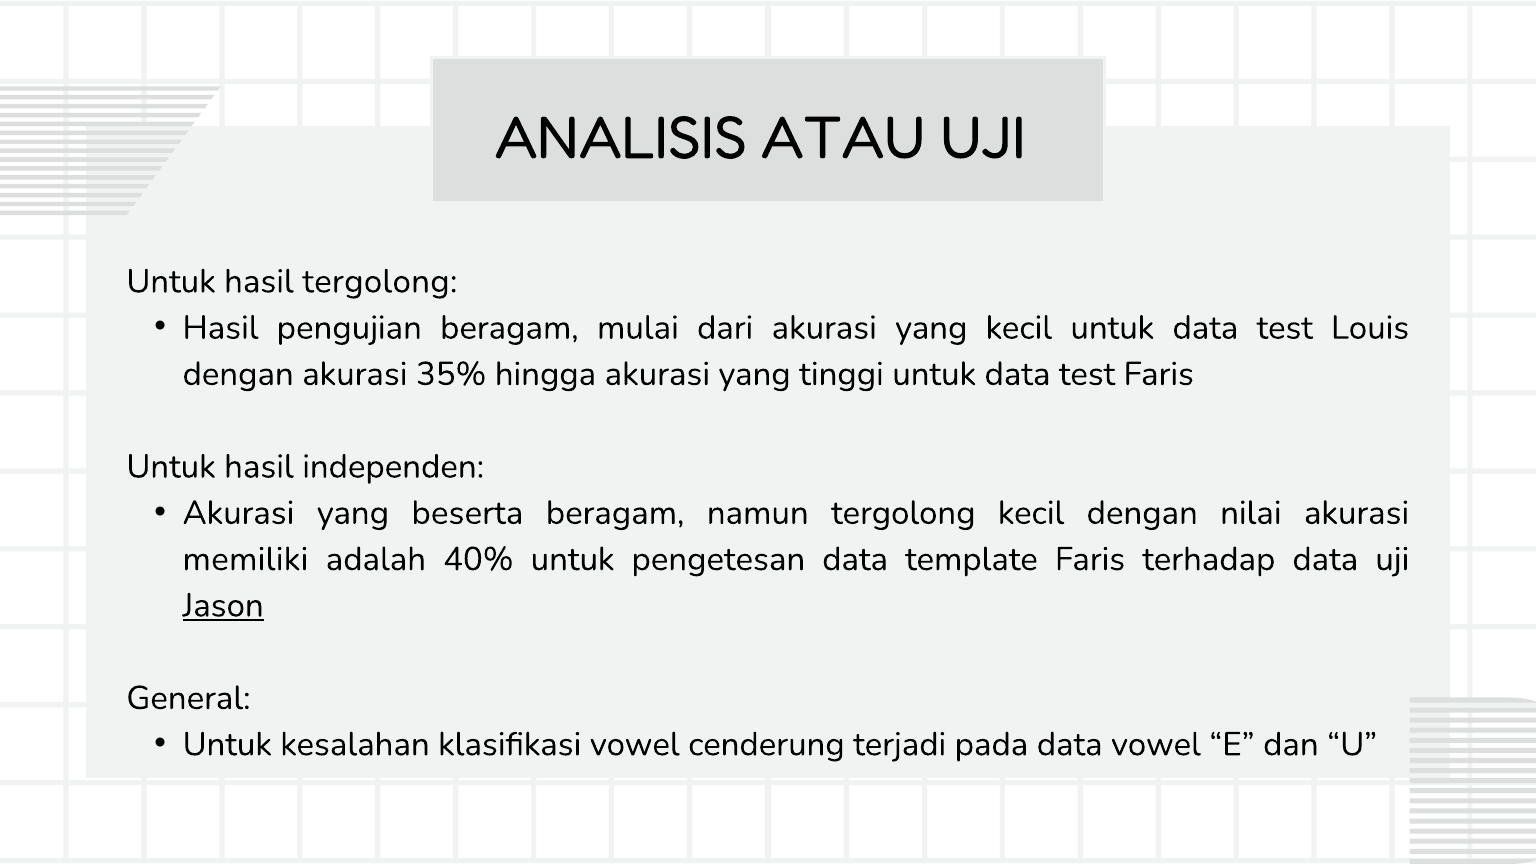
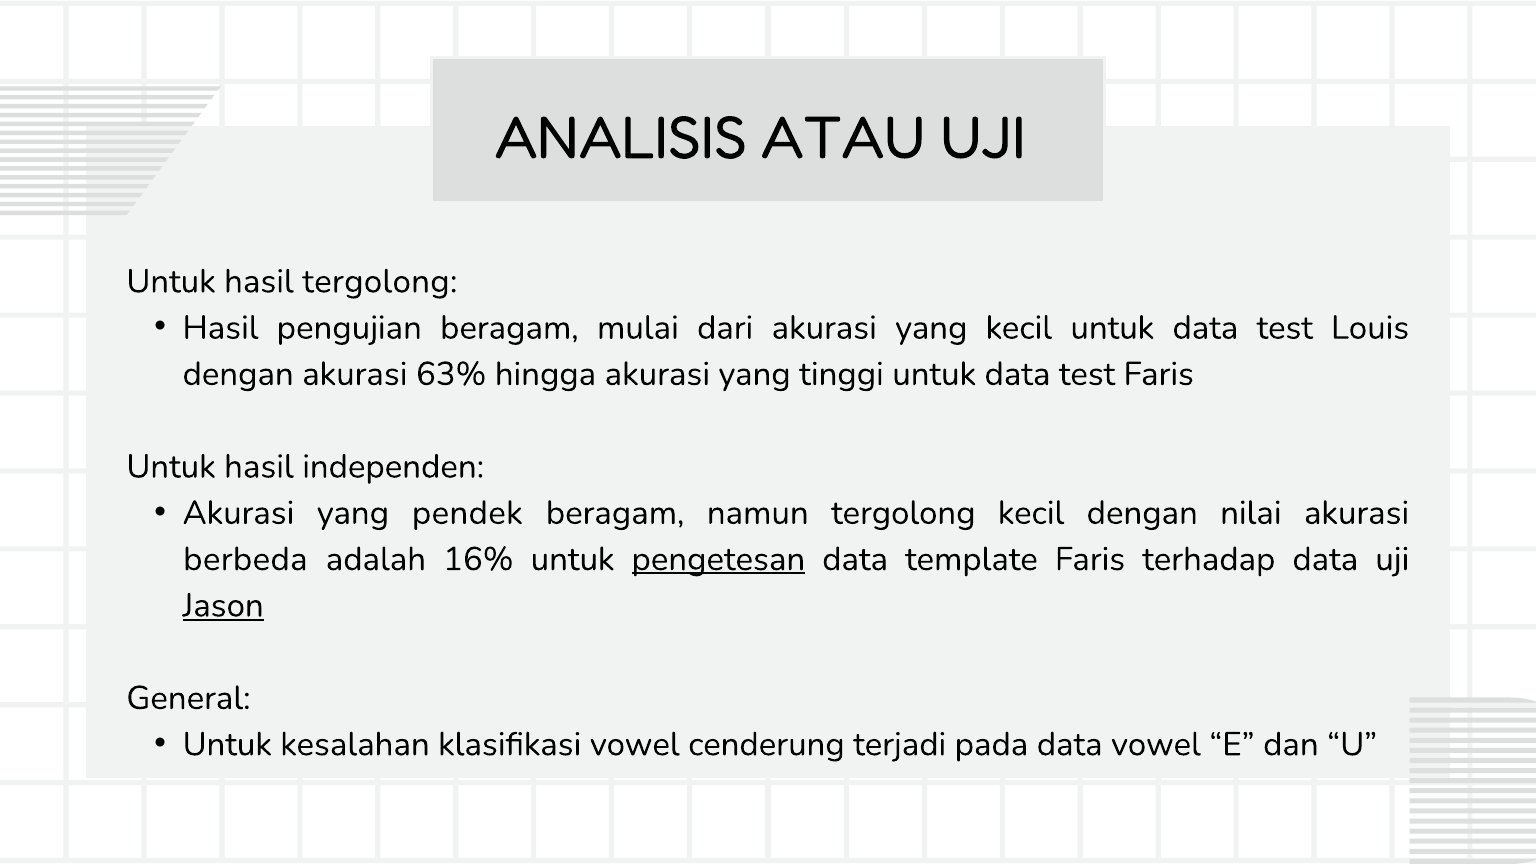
35%: 35% -> 63% (451, 374)
beserta: beserta -> pendek (467, 513)
memiliki: memiliki -> berbeda (245, 559)
40%: 40% -> 16% (478, 559)
pengetesan underline: none -> present (718, 559)
